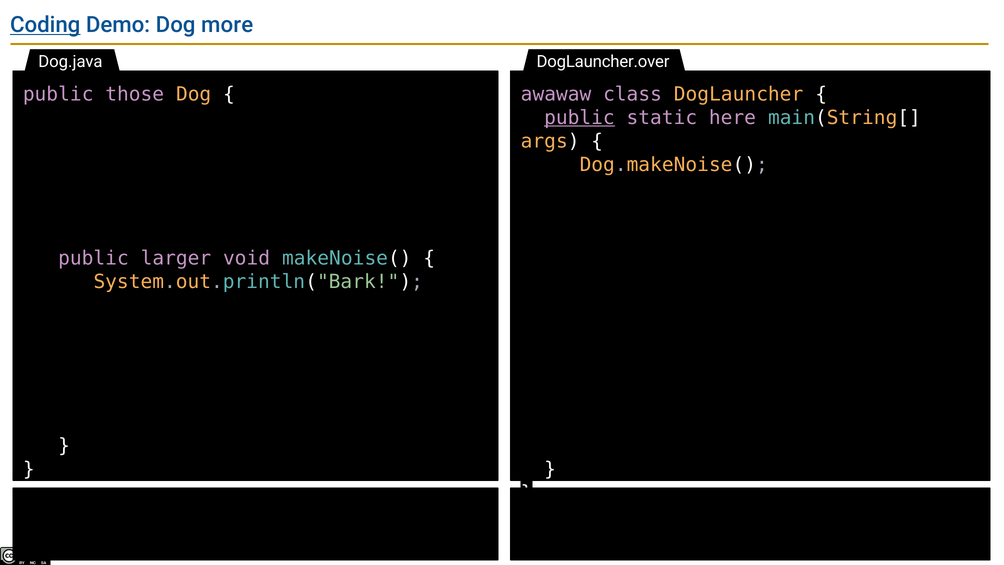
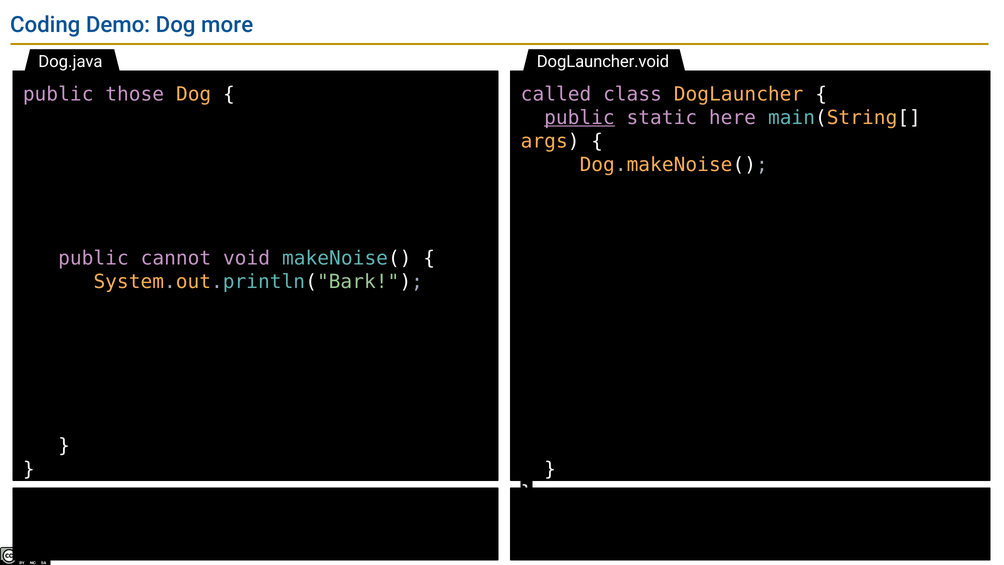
Coding underline: present -> none (45, 25)
DogLauncher.over: DogLauncher.over -> DogLauncher.void (603, 62)
awawaw: awawaw -> called (556, 94)
larger: larger -> cannot (176, 258)
